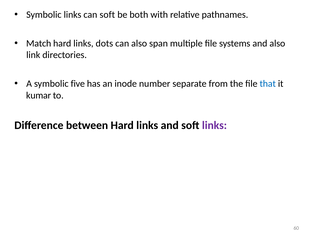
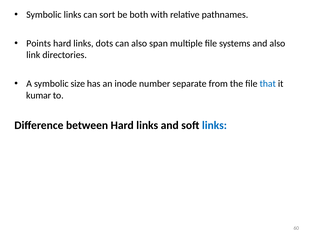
can soft: soft -> sort (107, 15)
Match: Match -> Points (39, 43)
five: five -> size (78, 84)
links colour: purple -> blue (214, 125)
